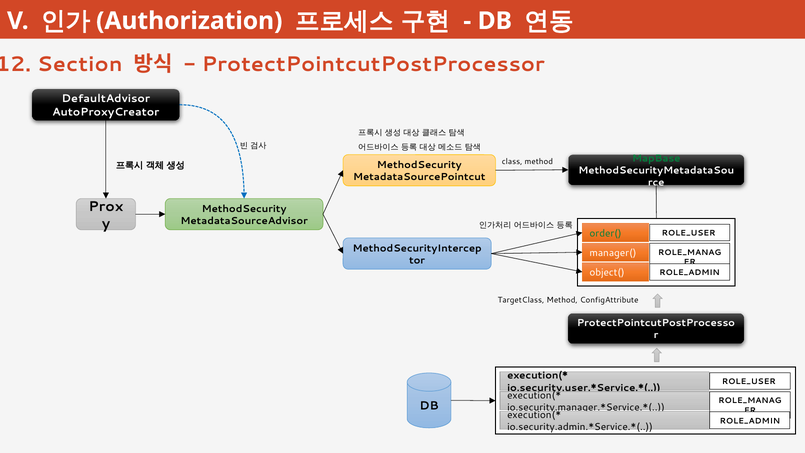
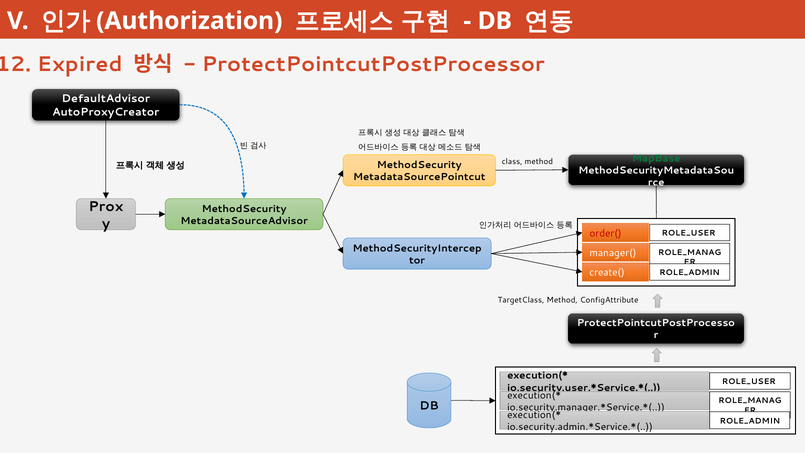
Section: Section -> Expired (80, 64)
order( colour: green -> red (606, 233)
object(: object( -> create( (607, 273)
